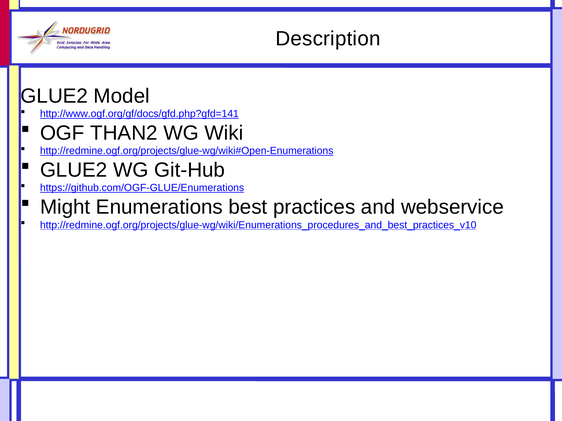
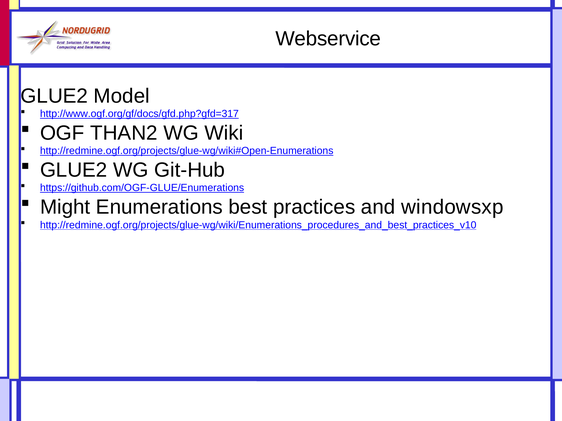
Description: Description -> Webservice (328, 39)
http://www.ogf.org/gf/docs/gfd.php?gfd=141: http://www.ogf.org/gf/docs/gfd.php?gfd=141 -> http://www.ogf.org/gf/docs/gfd.php?gfd=317 (139, 114)
webservice: webservice -> windowsxp (452, 207)
